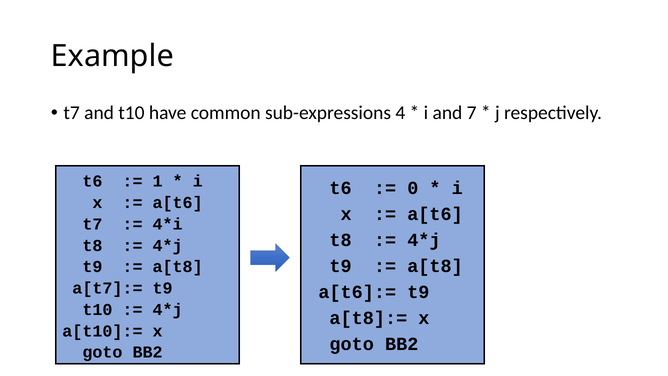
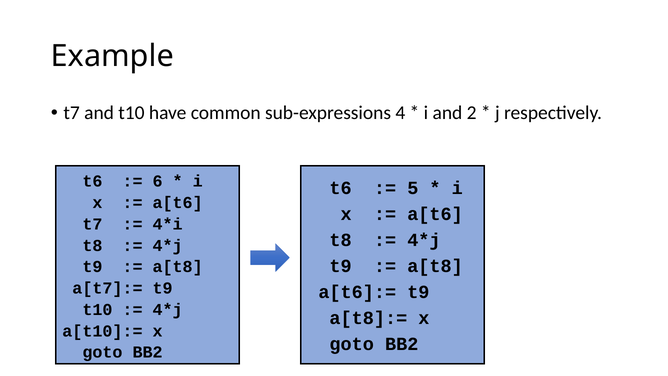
7: 7 -> 2 (472, 113)
1: 1 -> 6 (158, 181)
0: 0 -> 5 (413, 188)
